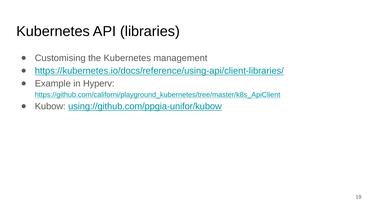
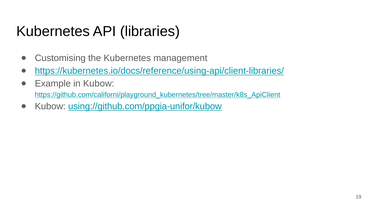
in Hyperv: Hyperv -> Kubow (99, 84)
